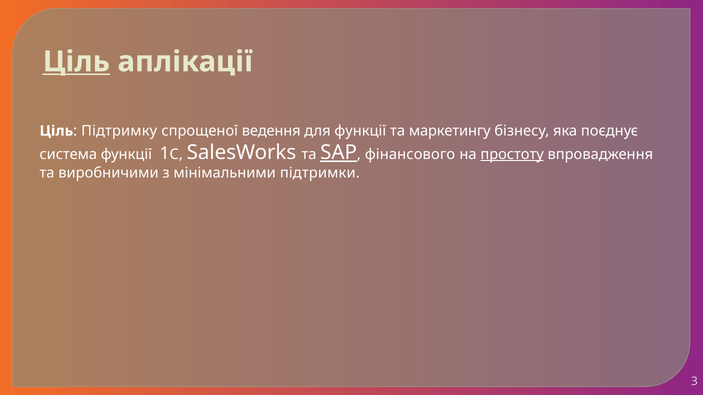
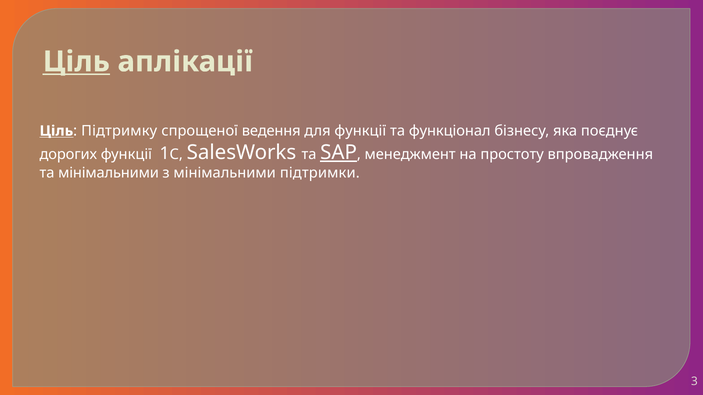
Ціль underline: none -> present (56, 131)
маркетингу: маркетингу -> функціонал (450, 131)
система: система -> дорогих (68, 155)
фінансового: фінансового -> менеджмент (410, 155)
простоту underline: present -> none (512, 155)
та виробничими: виробничими -> мінімальними (109, 173)
